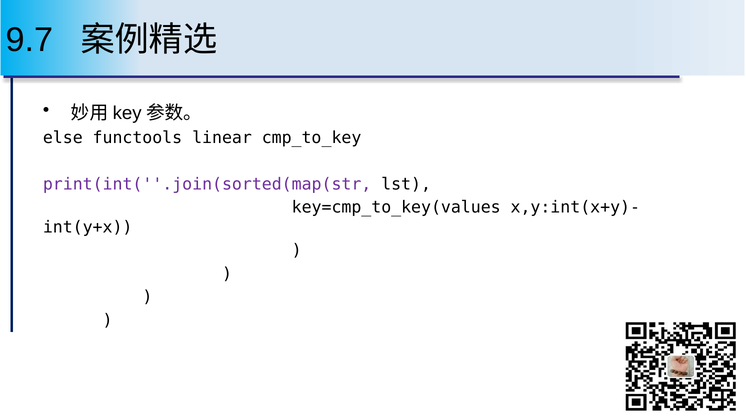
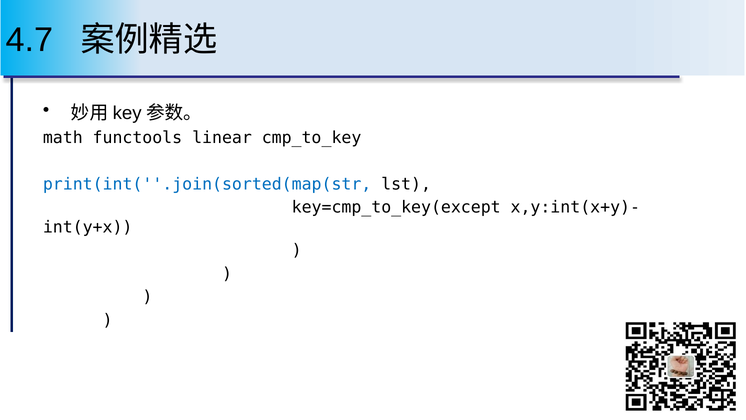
9.7: 9.7 -> 4.7 (30, 40)
else: else -> math (63, 138)
print(int(''.join(sorted(map(str colour: purple -> blue (207, 184)
key=cmp_to_key(values: key=cmp_to_key(values -> key=cmp_to_key(except (396, 207)
